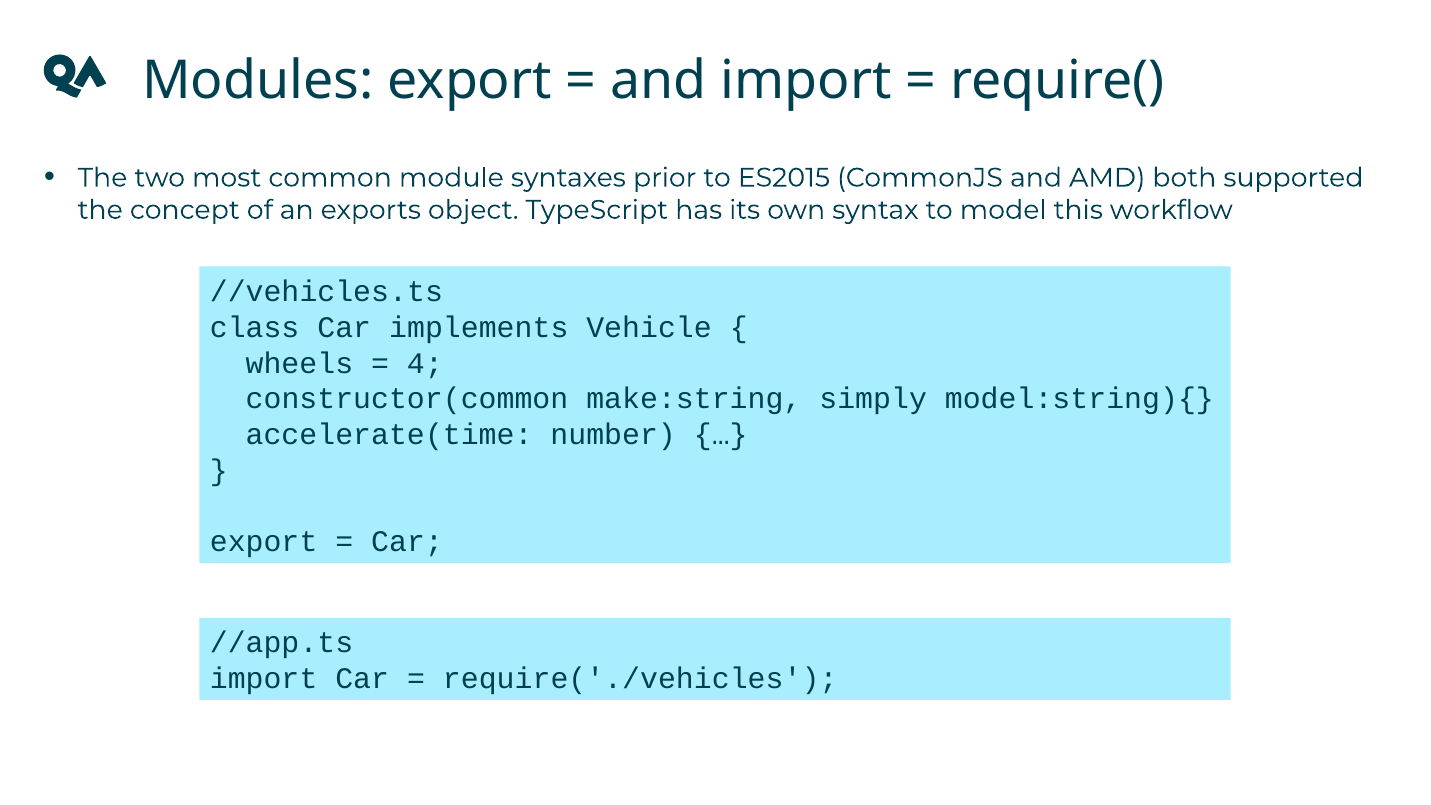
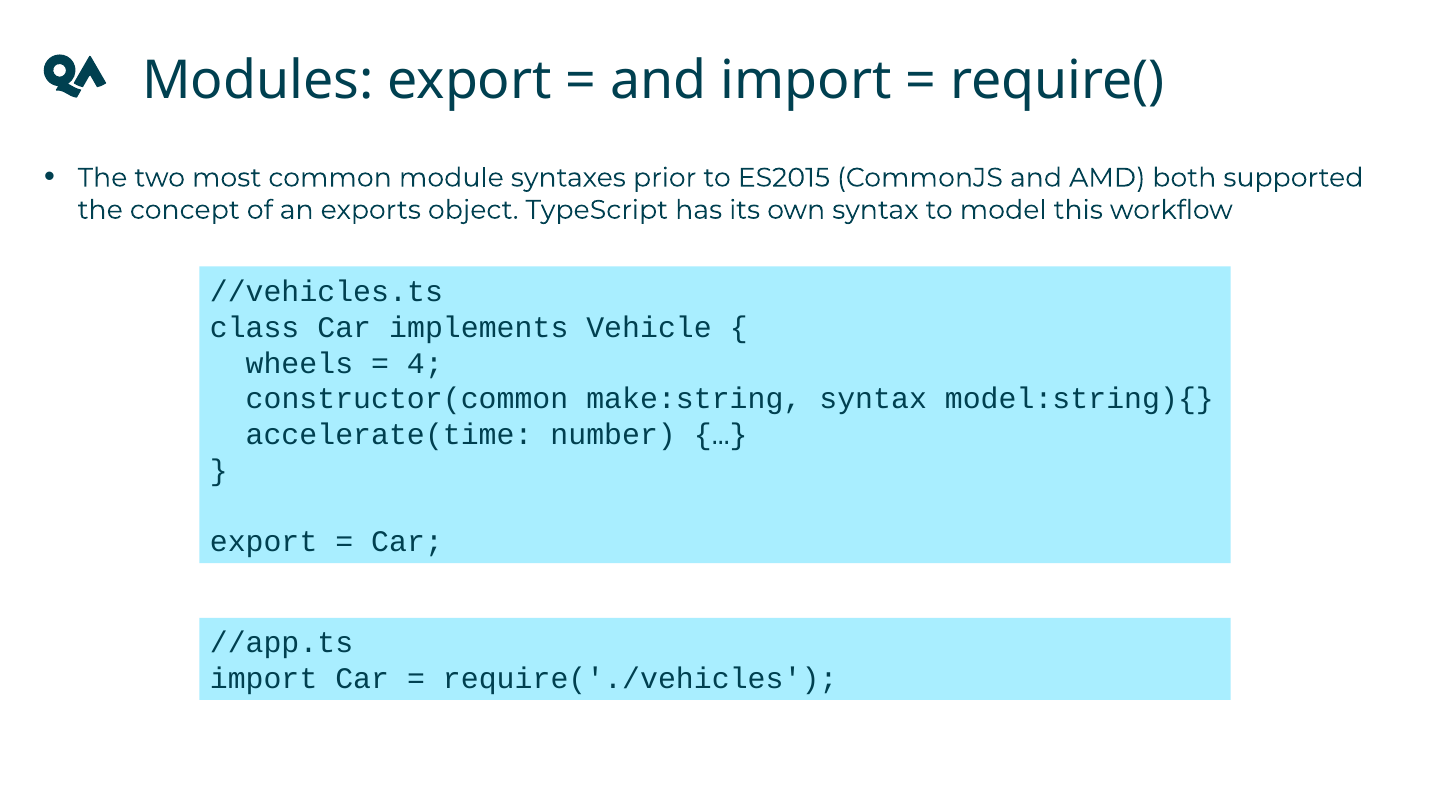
make:string simply: simply -> syntax (873, 399)
